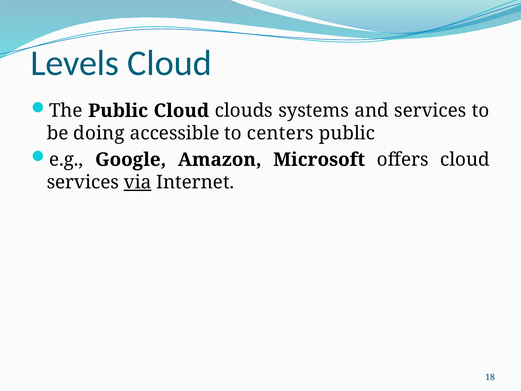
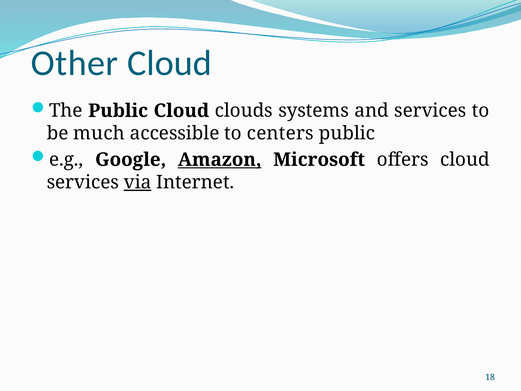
Levels: Levels -> Other (74, 63)
doing: doing -> much (99, 133)
Amazon underline: none -> present (220, 160)
